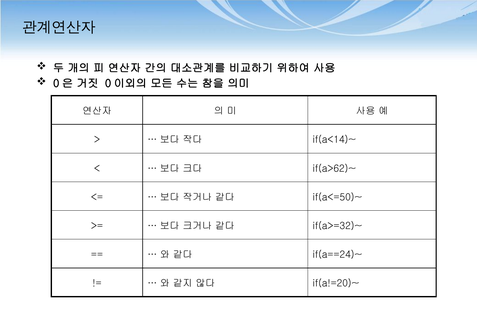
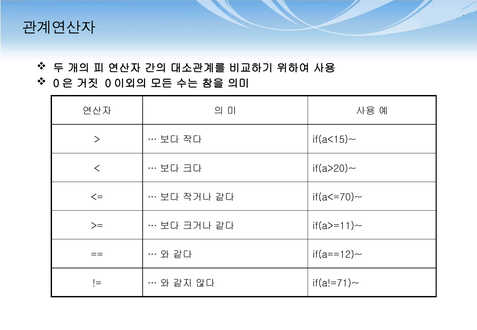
if(a<14)~: if(a<14)~ -> if(a<15)~ (334, 140)
if(a>62)~: if(a>62)~ -> if(a>20)~ (334, 169)
if(a<=50)~: if(a<=50)~ -> if(a<=70)~ (337, 197)
if(a>=32)~: if(a>=32)~ -> if(a>=11)~ (337, 226)
if(a==24)~: if(a==24)~ -> if(a==12)~ (337, 255)
if(a!=20)~: if(a!=20)~ -> if(a!=71)~ (336, 283)
